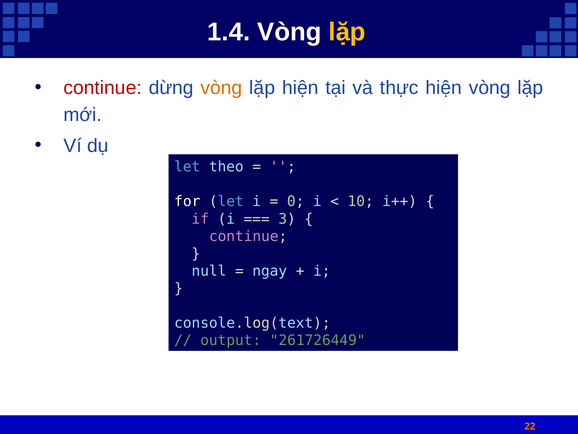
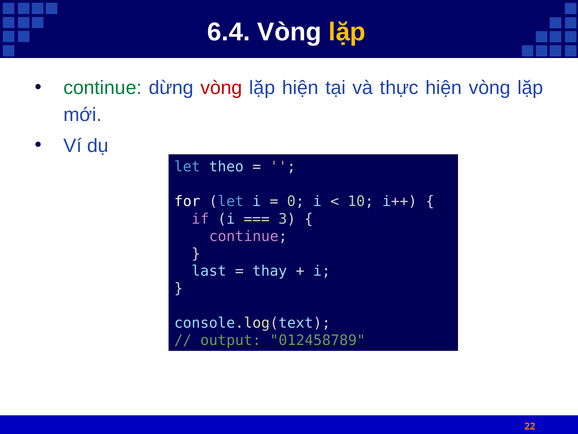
1.4: 1.4 -> 6.4 (229, 32)
continue colour: red -> green (103, 88)
vòng colour: orange -> red (222, 88)
null: null -> last (209, 271)
ngay: ngay -> thay (270, 271)
261726449: 261726449 -> 012458789 (318, 340)
